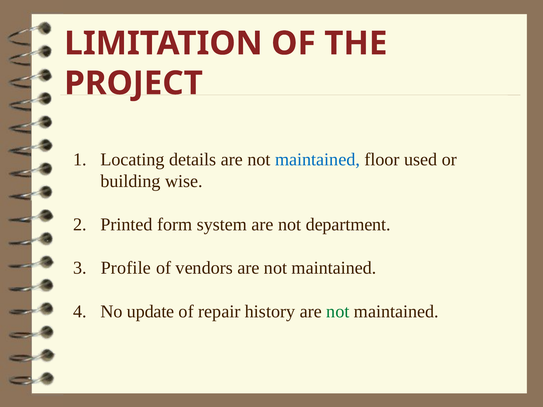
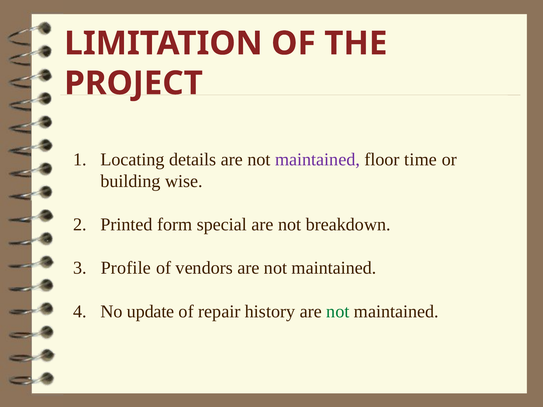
maintained colour: blue -> purple (317, 160)
used: used -> time (421, 160)
system: system -> special (222, 225)
department: department -> breakdown (348, 225)
